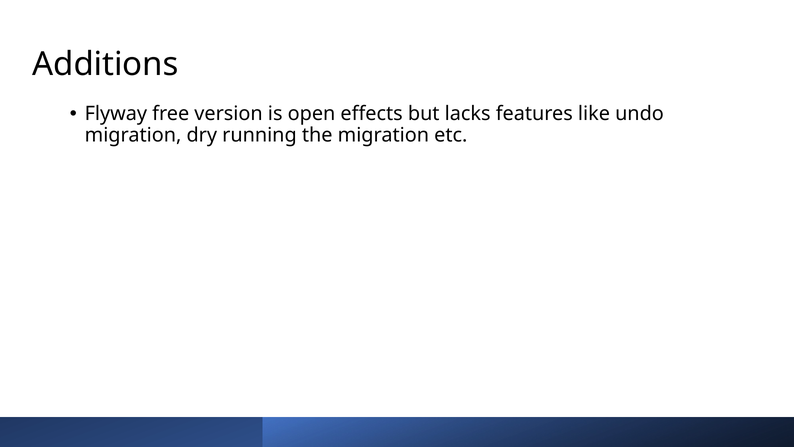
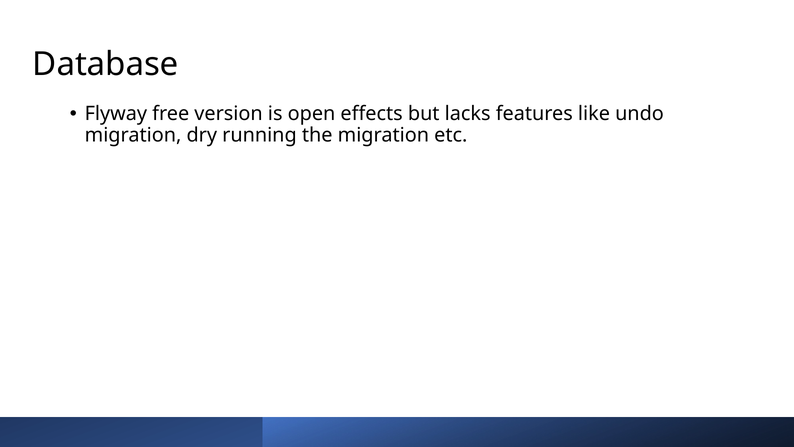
Additions: Additions -> Database (105, 64)
